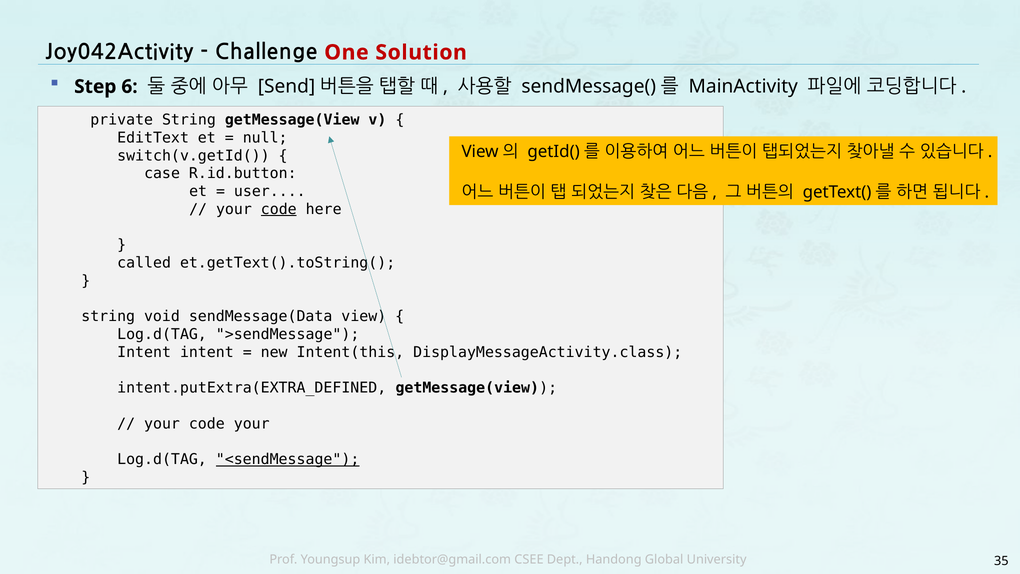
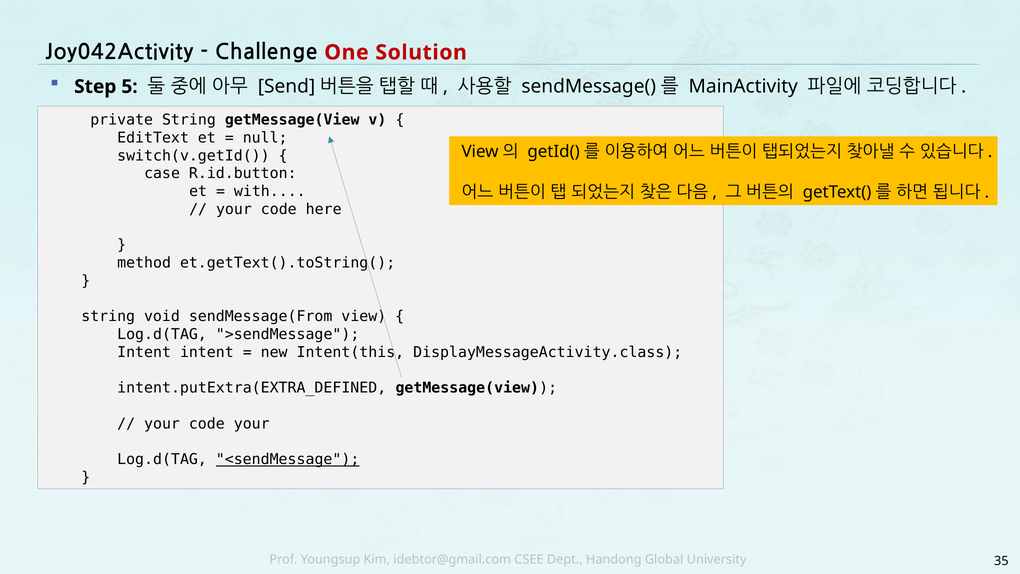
6: 6 -> 5 (130, 87)
user: user -> with (270, 191)
code underline: present -> none (279, 209)
called: called -> method (144, 263)
sendMessage(Data: sendMessage(Data -> sendMessage(From (261, 316)
